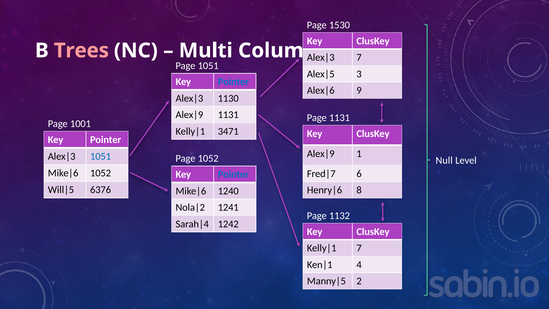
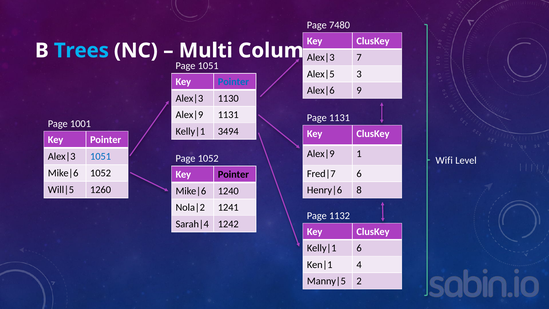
1530: 1530 -> 7480 (340, 25)
Trees colour: pink -> light blue (81, 51)
3471: 3471 -> 3494 (228, 131)
Null: Null -> Wifi (444, 160)
Pointer colour: blue -> black (233, 174)
6376: 6376 -> 1260 (101, 190)
7: 7 -> 6 (359, 248)
